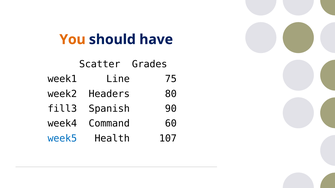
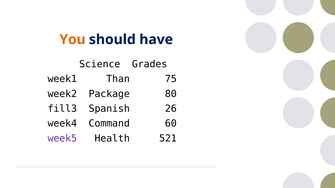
Scatter: Scatter -> Science (100, 64)
Line: Line -> Than (118, 79)
Headers: Headers -> Package (109, 94)
90: 90 -> 26 (171, 109)
week5 colour: blue -> purple (62, 139)
107: 107 -> 521 (168, 139)
